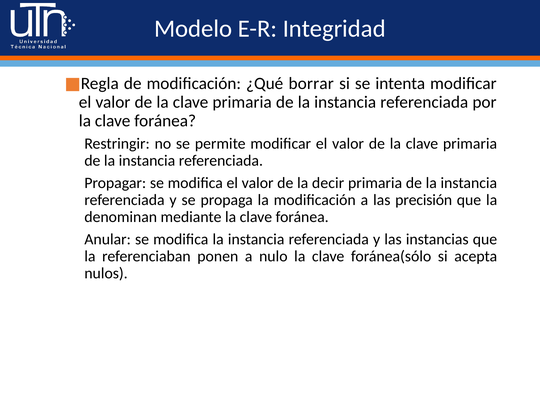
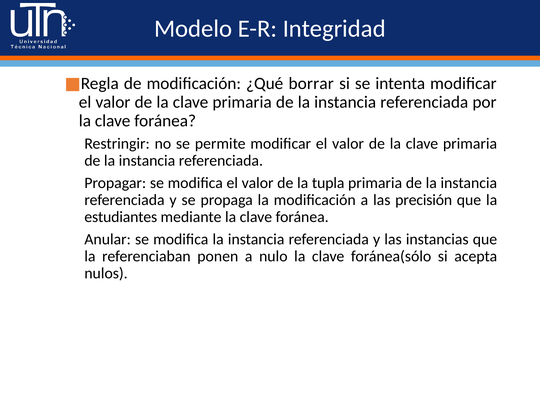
decir: decir -> tupla (328, 183)
denominan: denominan -> estudiantes (121, 217)
